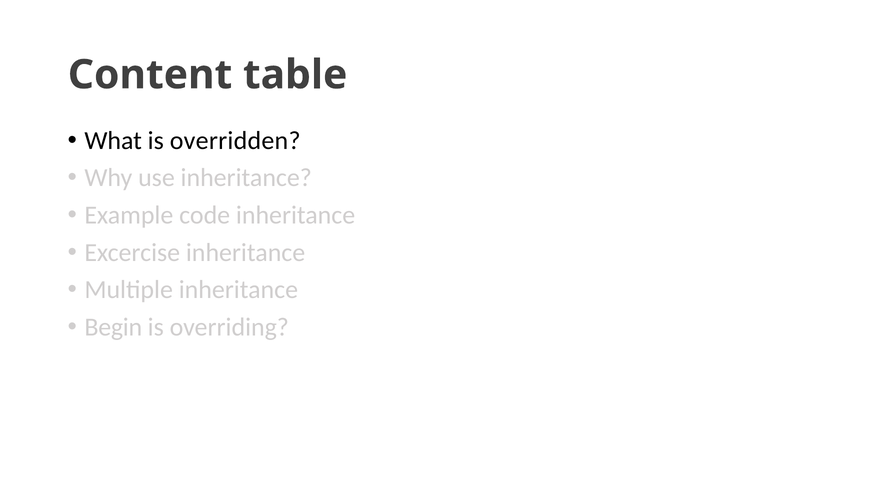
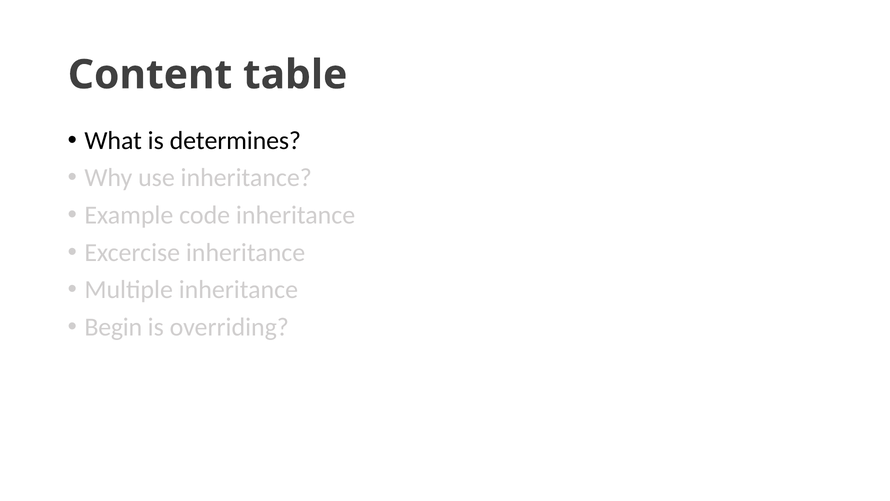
overridden: overridden -> determines (235, 141)
